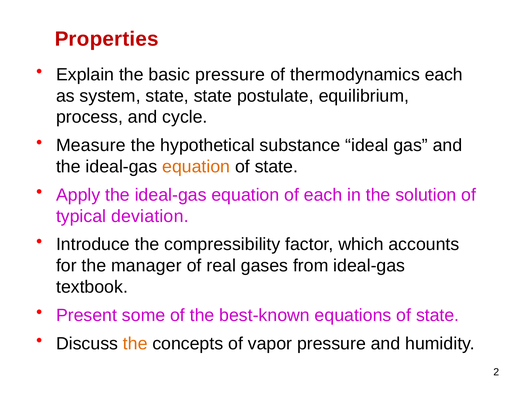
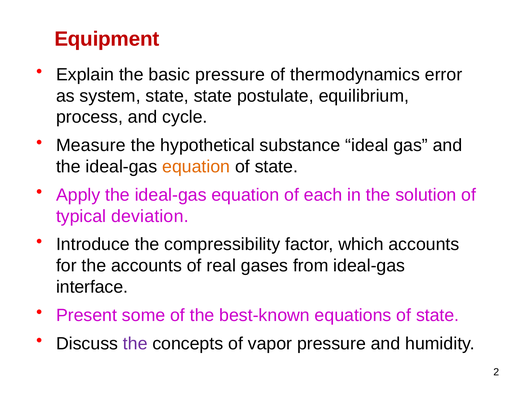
Properties: Properties -> Equipment (107, 39)
thermodynamics each: each -> error (444, 75)
the manager: manager -> accounts (147, 266)
textbook: textbook -> interface (92, 287)
the colour: orange -> purple (135, 344)
